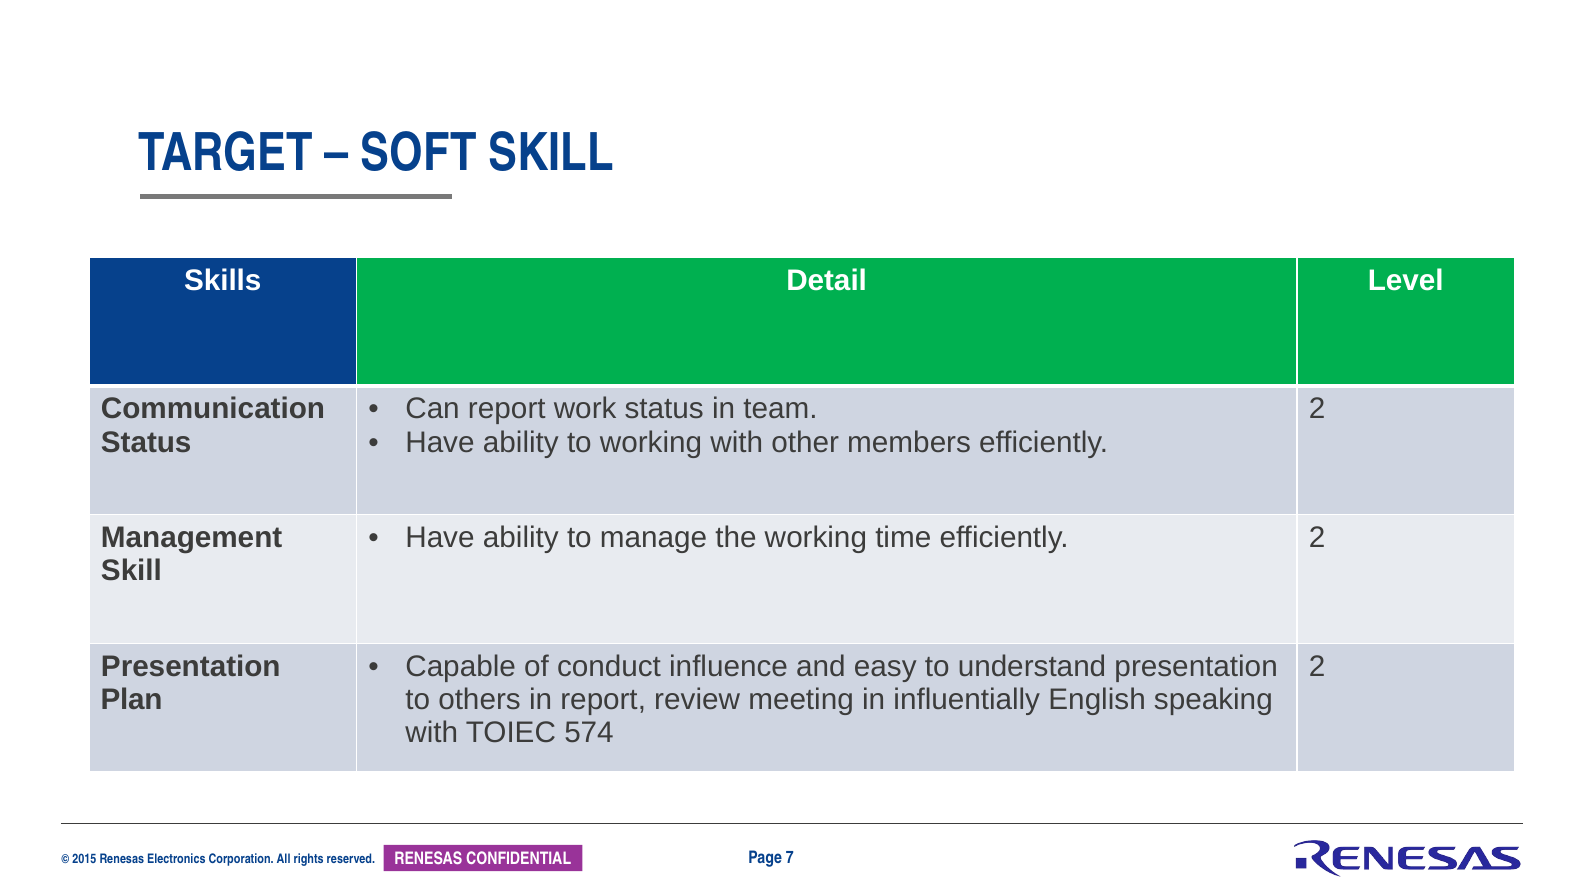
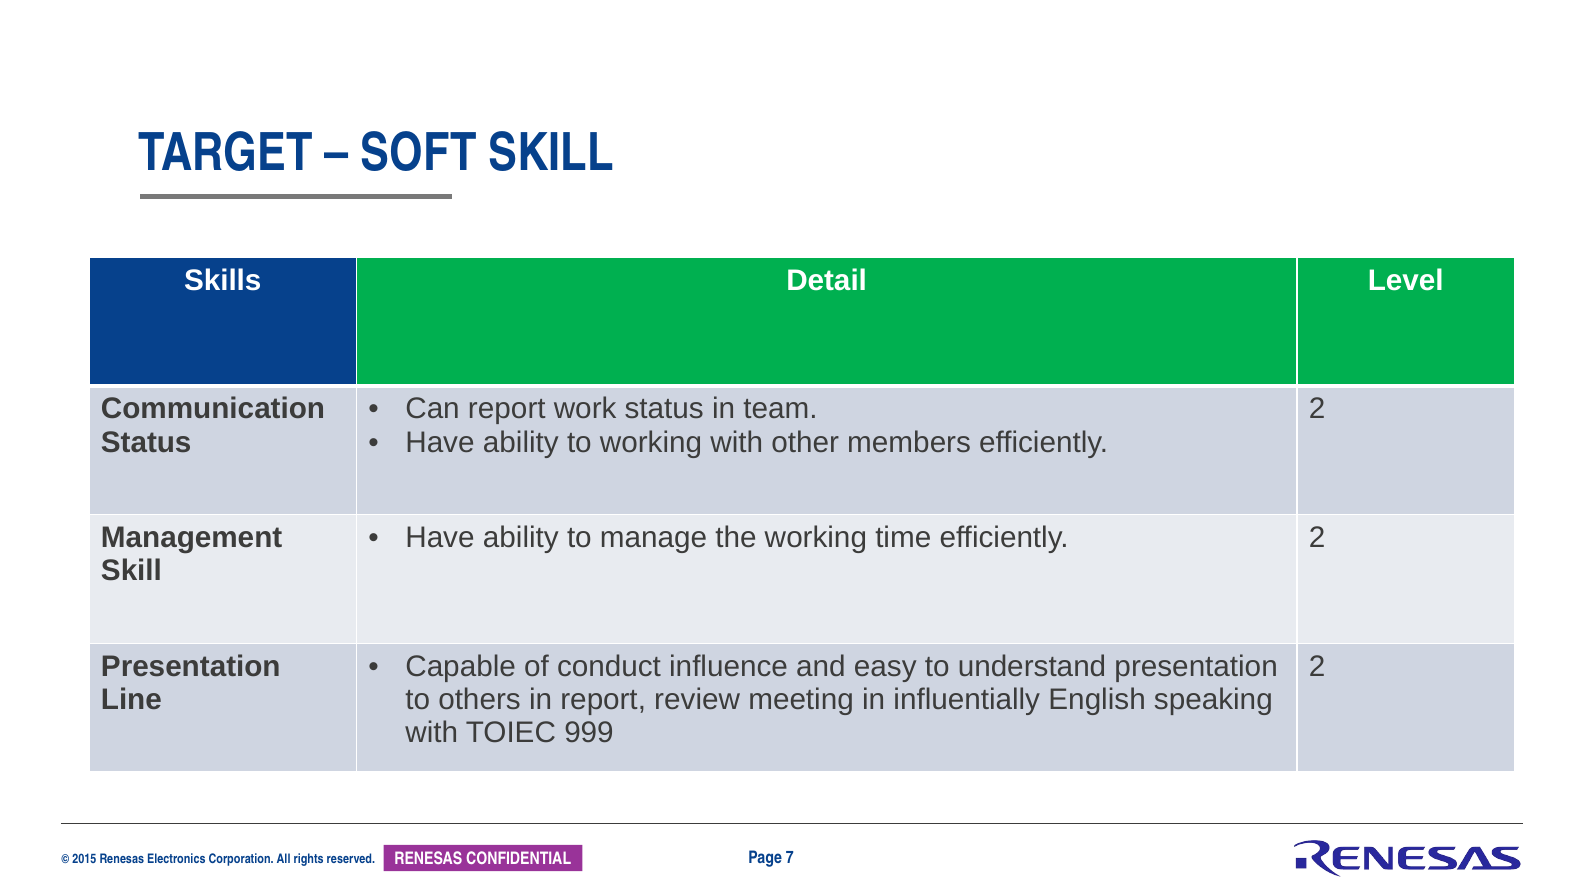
Plan: Plan -> Line (131, 700)
574: 574 -> 999 (589, 733)
